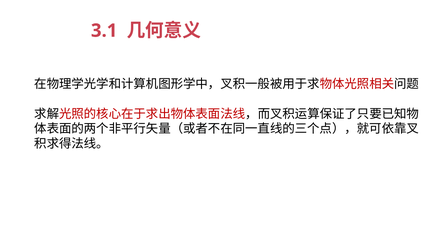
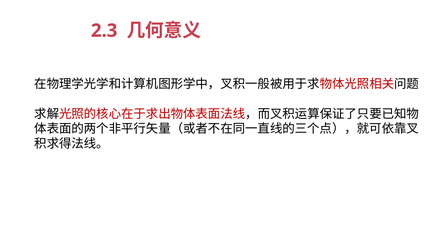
3.1: 3.1 -> 2.3 (104, 31)
